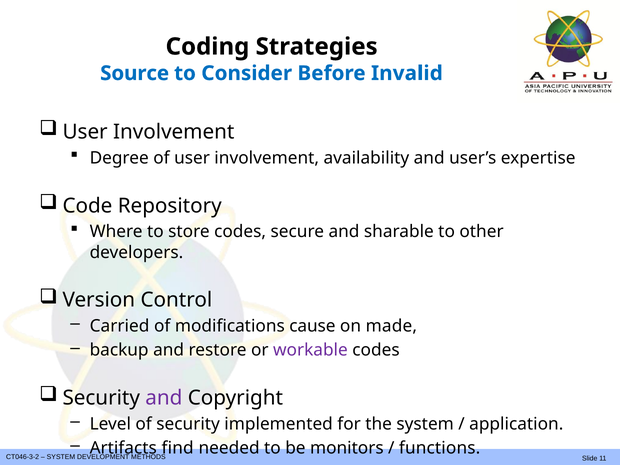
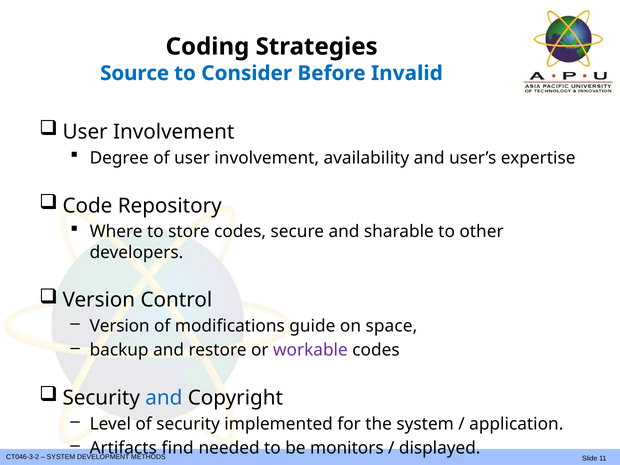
Carried: Carried -> Version (120, 326)
cause: cause -> guide (312, 326)
made: made -> space (391, 326)
and colour: purple -> blue (164, 398)
functions: functions -> displayed (440, 448)
